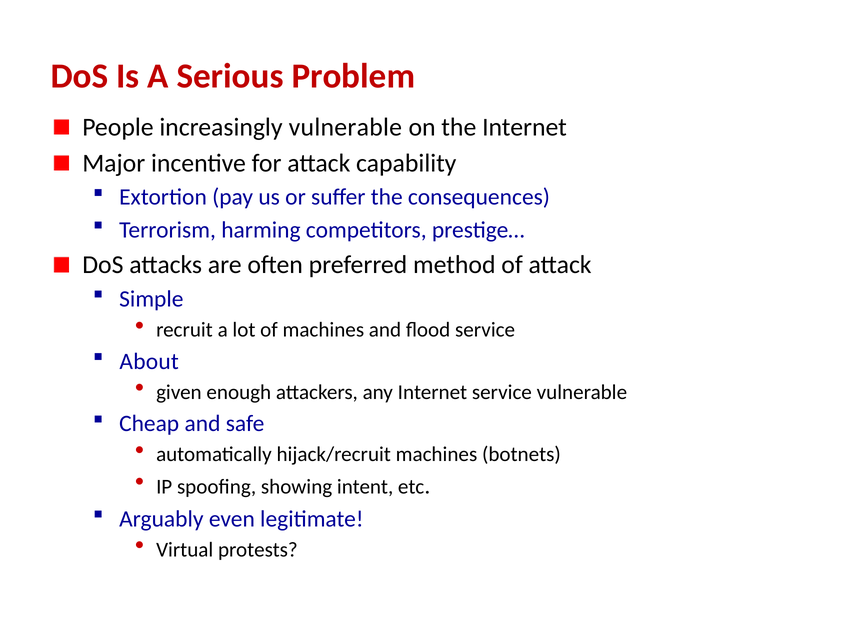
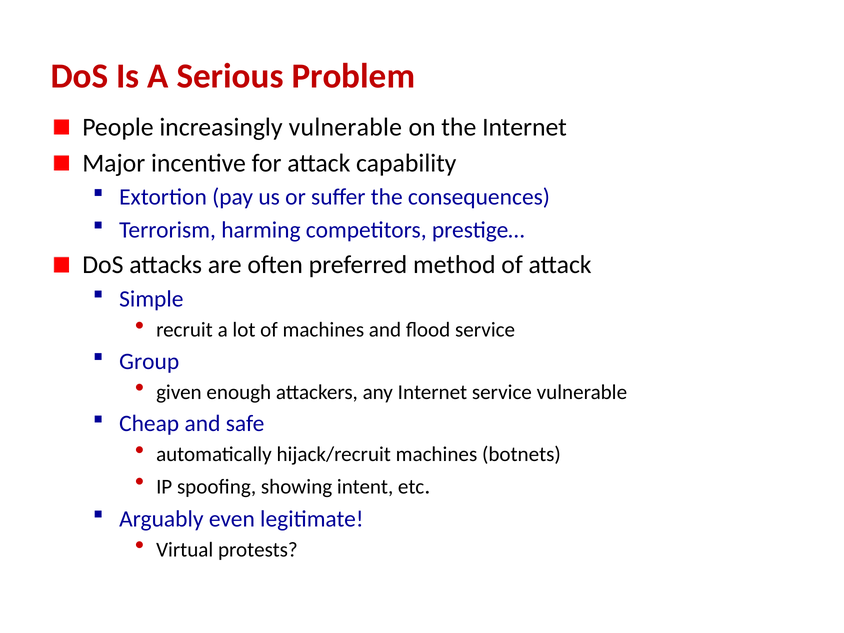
About: About -> Group (149, 361)
